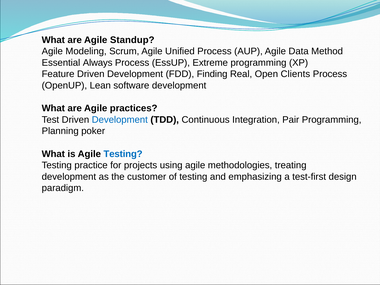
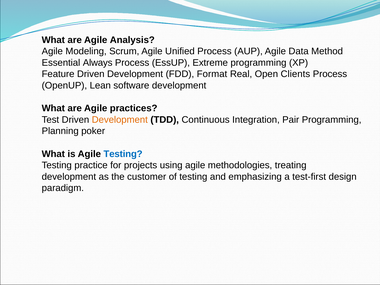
Standup: Standup -> Analysis (132, 40)
Finding: Finding -> Format (212, 74)
Development colour: blue -> orange (120, 120)
